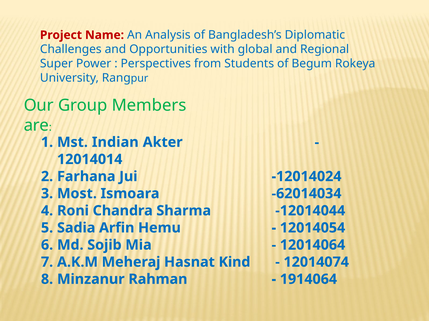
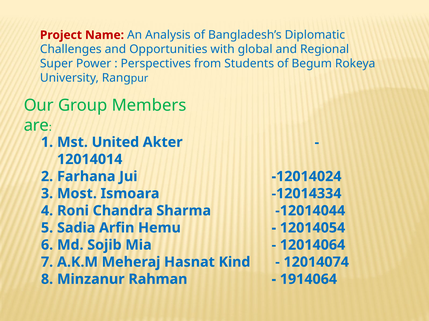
Indian: Indian -> United (115, 143)
-62014034: -62014034 -> -12014334 (307, 194)
